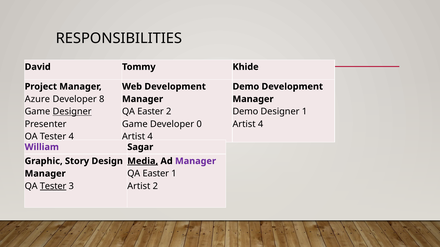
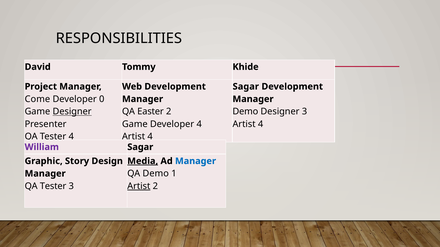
Demo: Demo -> Sagar (246, 87)
Azure: Azure -> Come (37, 99)
8: 8 -> 0 (102, 99)
Designer 1: 1 -> 3 (304, 112)
Developer 0: 0 -> 4 (199, 124)
Manager colour: purple -> blue (196, 161)
Easter: Easter -> Demo (156, 174)
Tester underline: present -> none (53, 186)
Artist underline: none -> present (139, 186)
